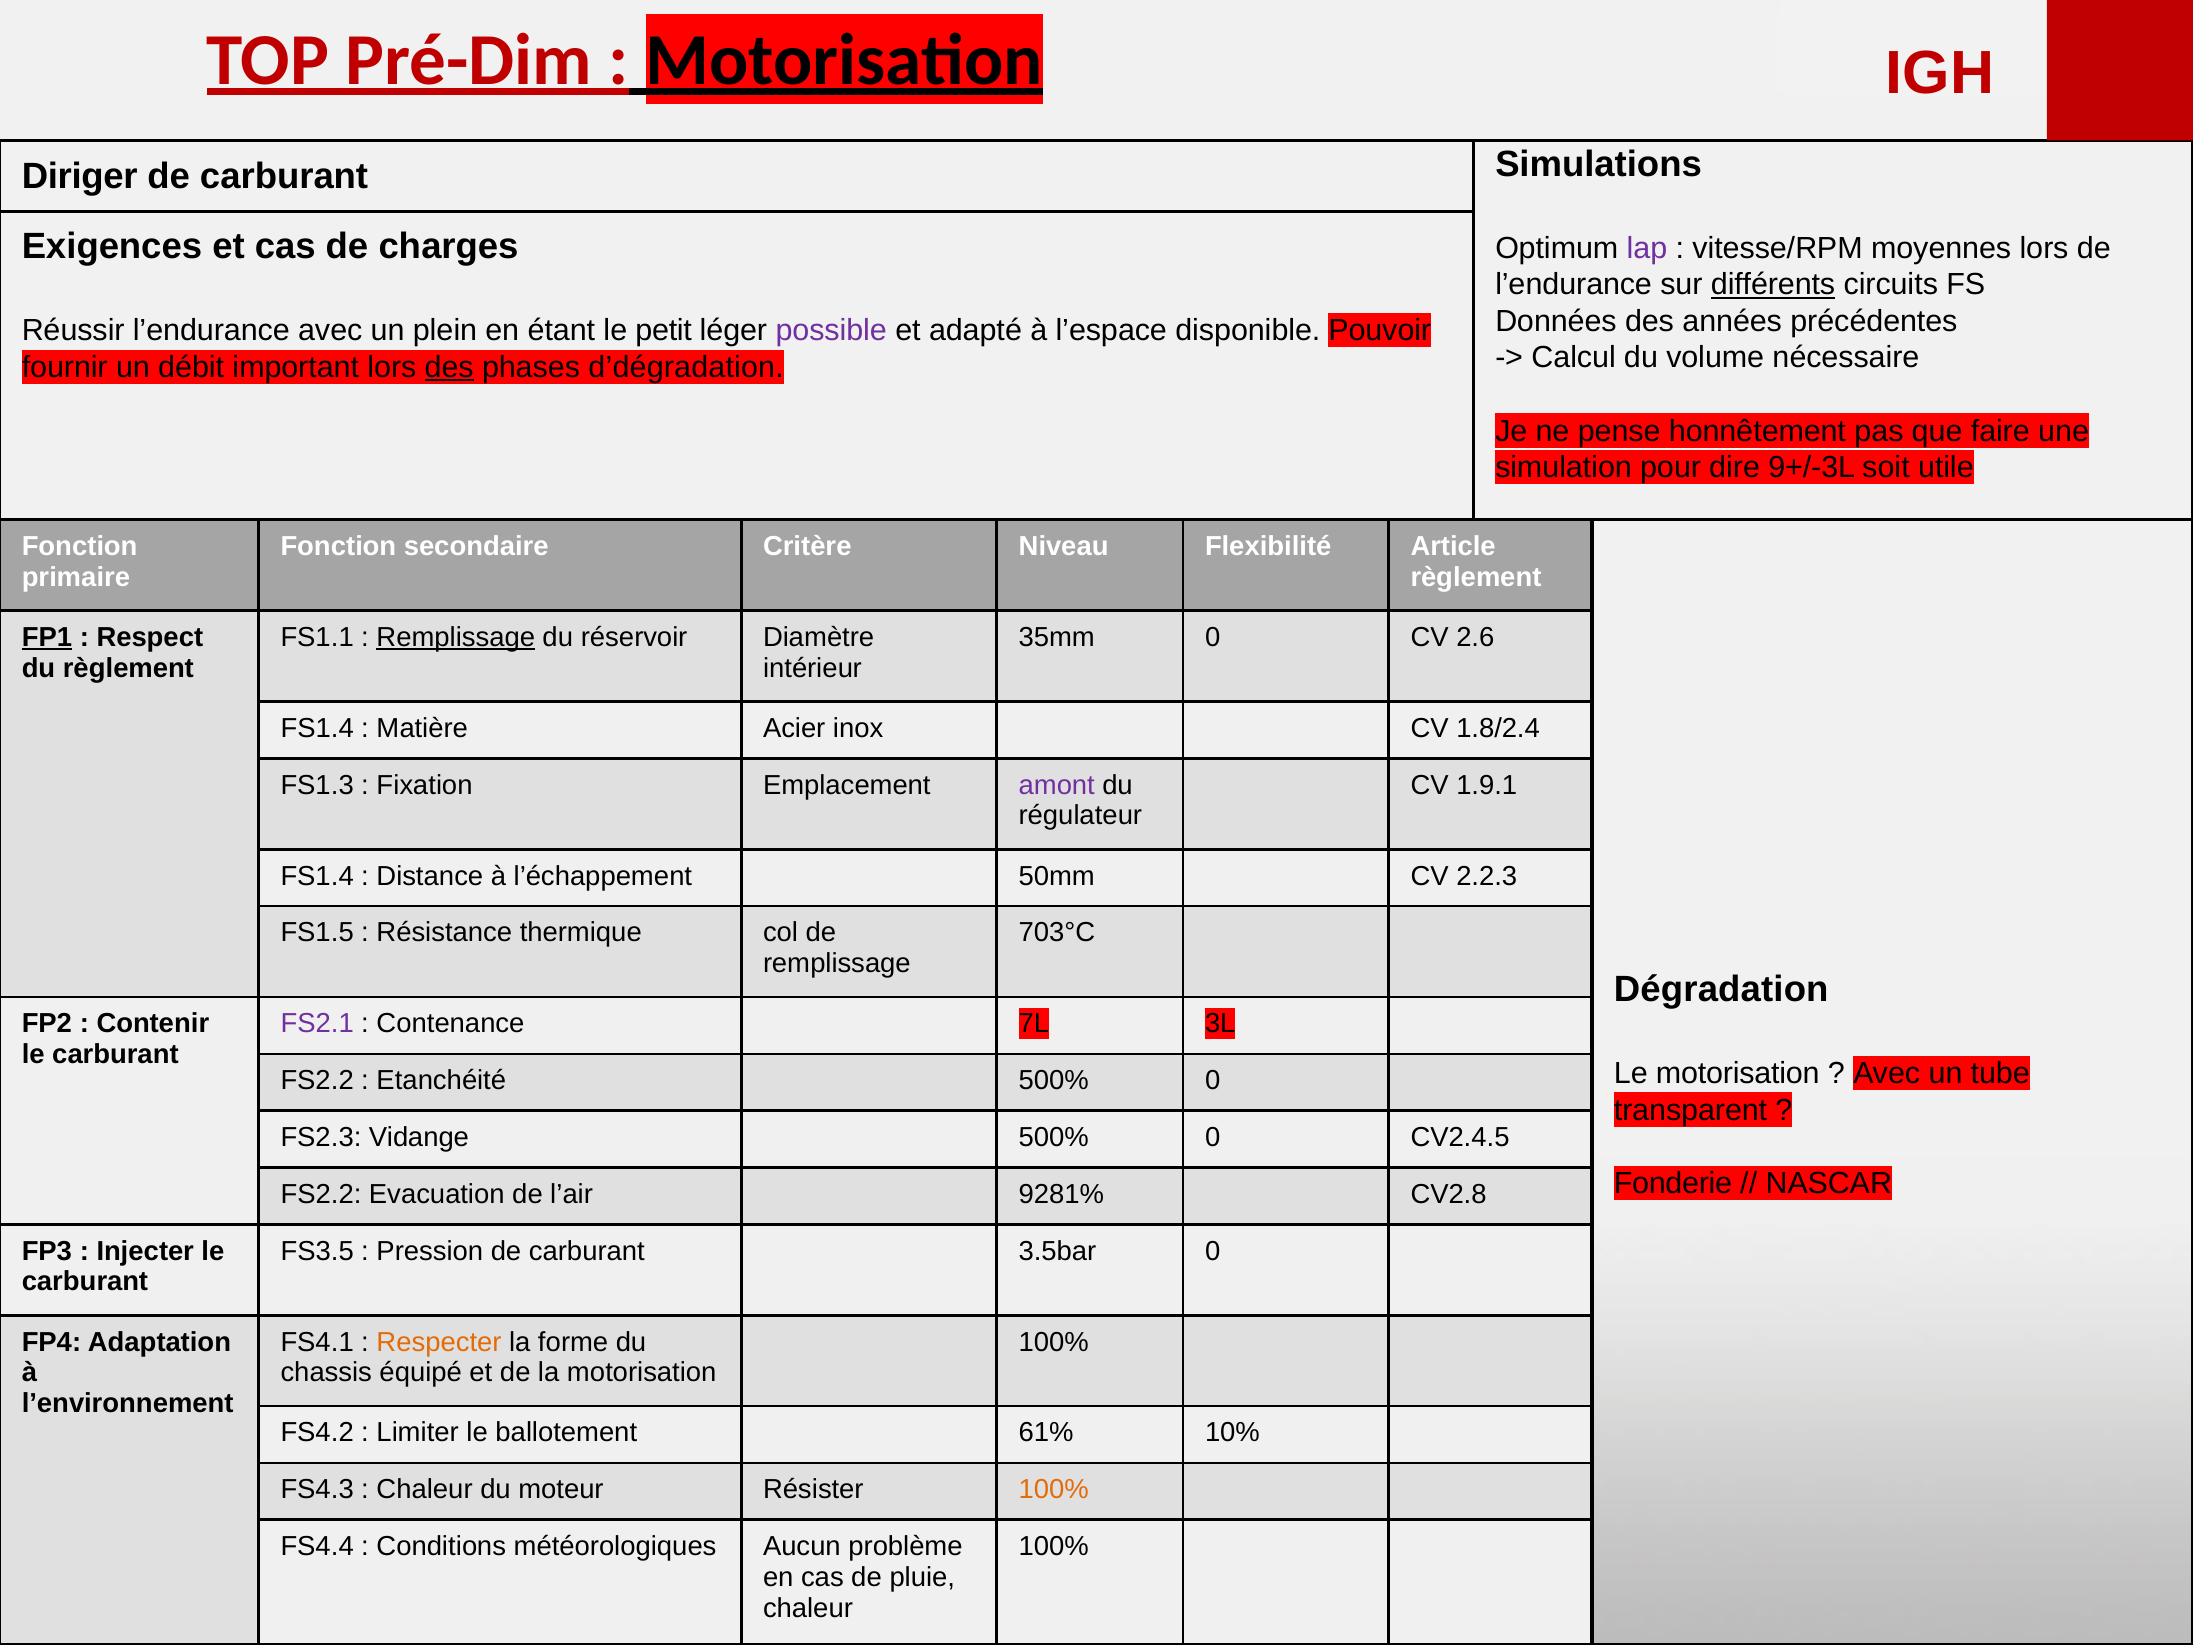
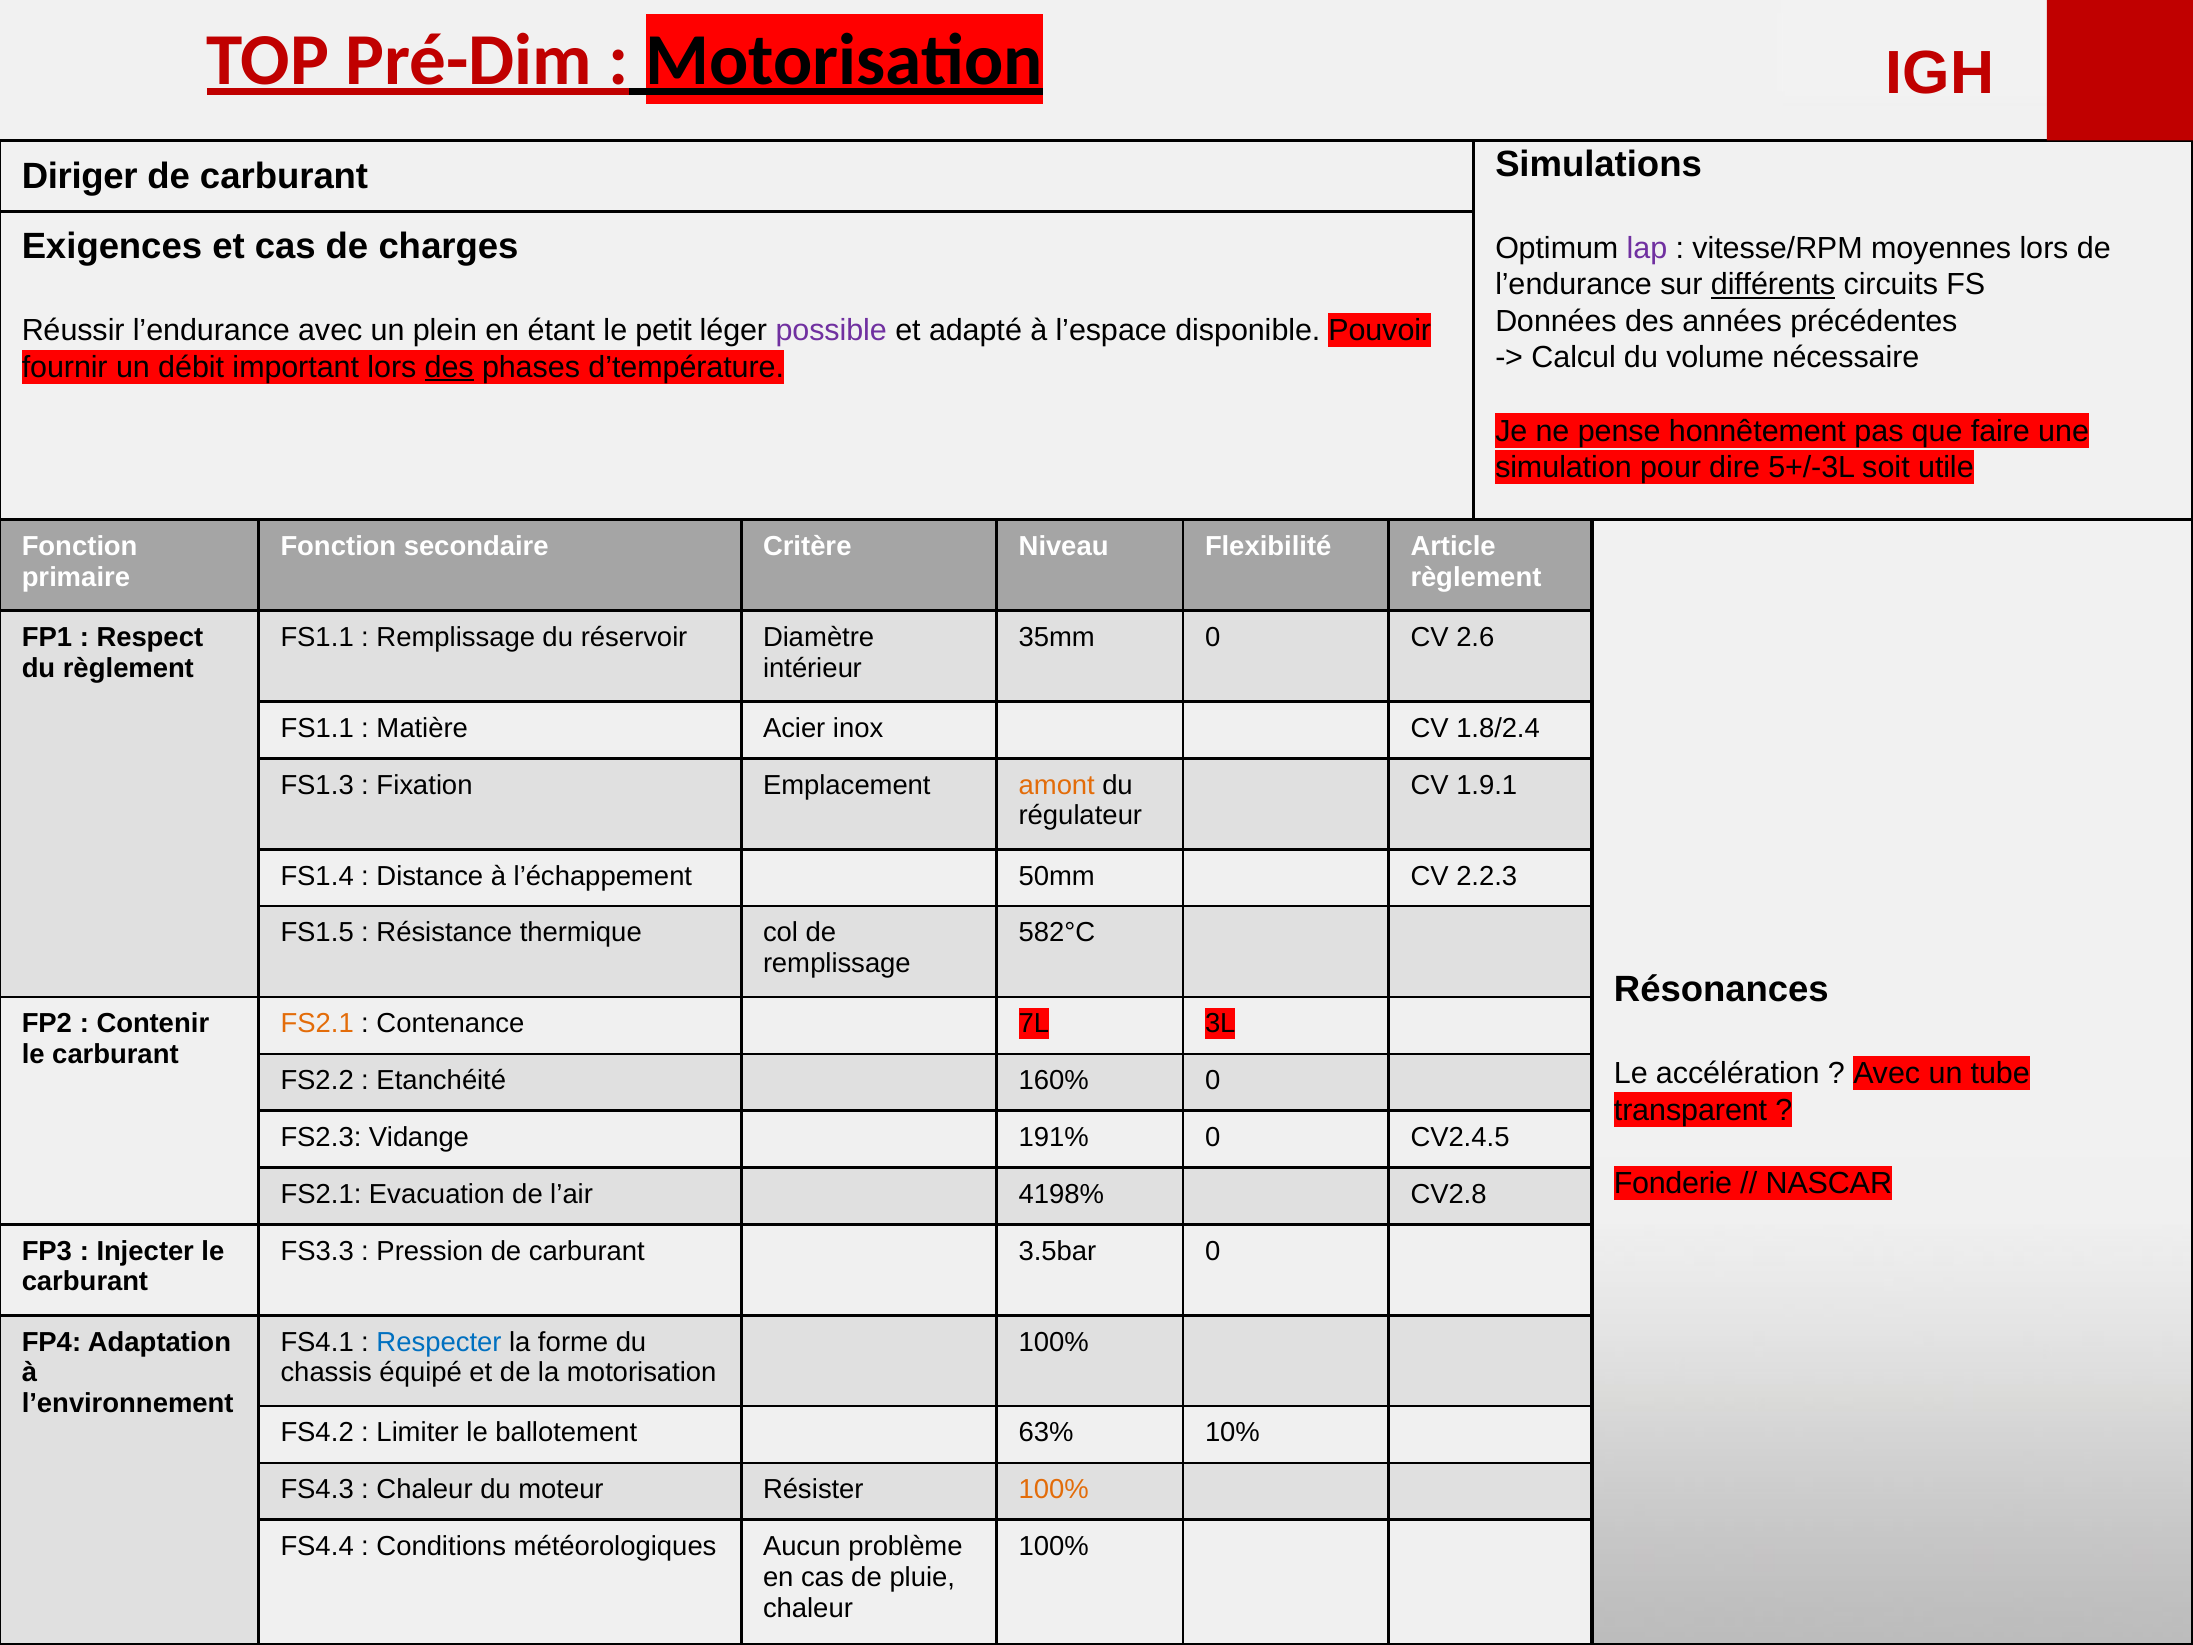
d’dégradation: d’dégradation -> d’température (686, 367)
9+/-3L: 9+/-3L -> 5+/-3L (1812, 468)
FP1 underline: present -> none (47, 637)
Remplissage underline: present -> none (456, 637)
FS1.4: FS1.4 -> FS1.1 (317, 728)
amont colour: purple -> orange (1057, 785)
703°C: 703°C -> 582°C (1057, 933)
Dégradation: Dégradation -> Résonances (1721, 990)
FS2.1 colour: purple -> orange (317, 1024)
Le motorisation: motorisation -> accélération (1738, 1073)
Etanchéité 500%: 500% -> 160% (1054, 1080)
Vidange 500%: 500% -> 191% (1054, 1137)
FS2.2: FS2.2 -> FS2.1 (321, 1194)
9281%: 9281% -> 4198% (1061, 1194)
FS3.5: FS3.5 -> FS3.3 (317, 1251)
Respecter colour: orange -> blue (439, 1342)
61%: 61% -> 63% (1046, 1433)
